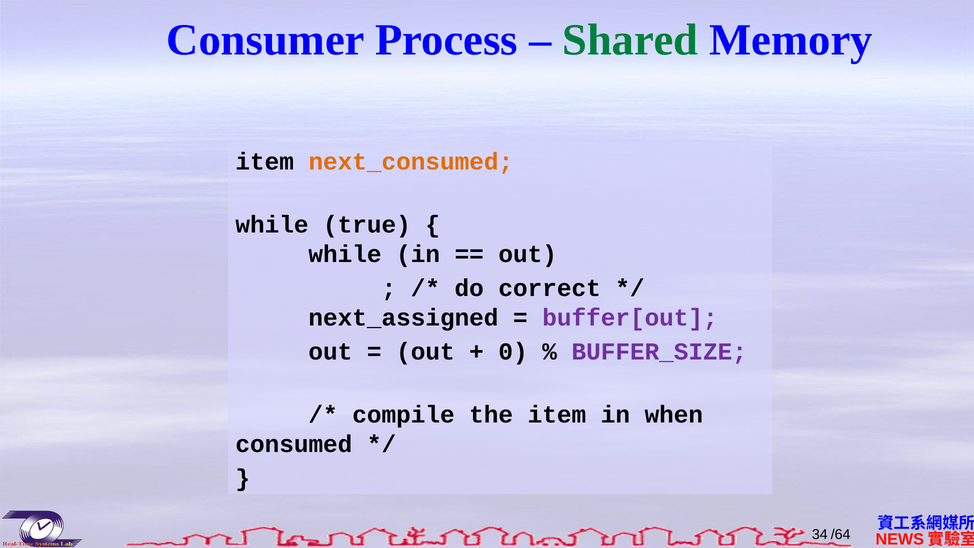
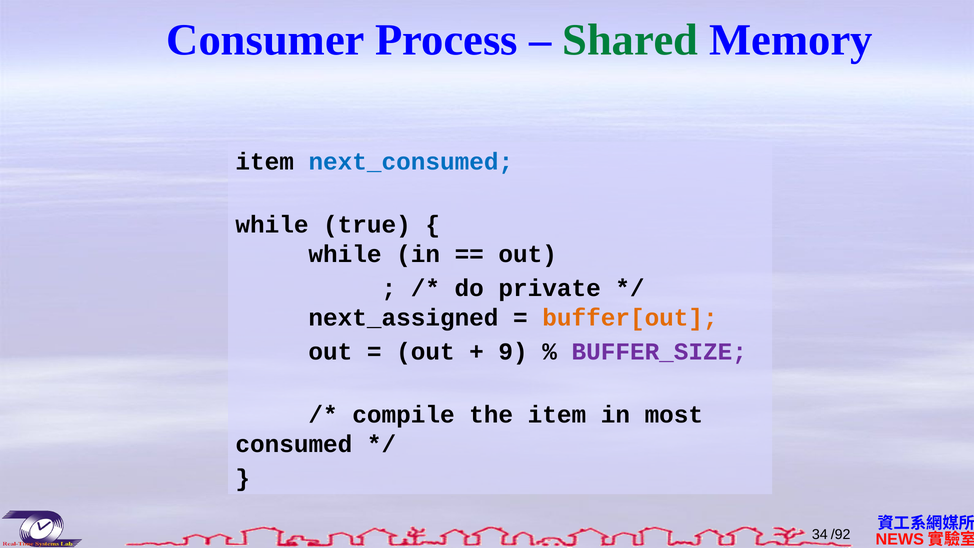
next_consumed colour: orange -> blue (411, 162)
correct: correct -> private (550, 288)
buffer[out colour: purple -> orange (630, 317)
0: 0 -> 9 (513, 351)
when: when -> most (674, 415)
/64: /64 -> /92 (841, 534)
